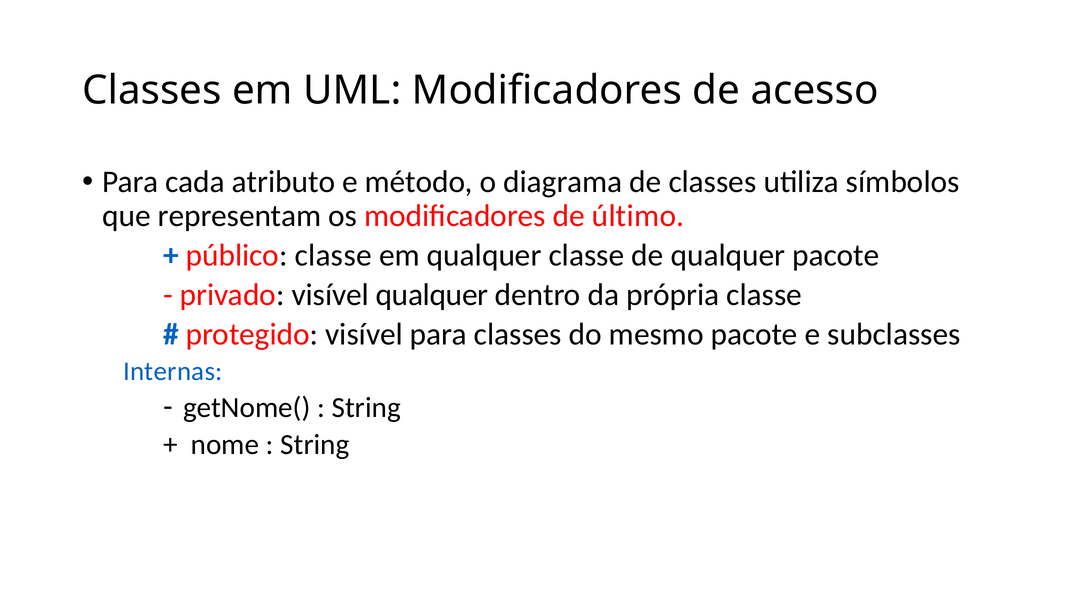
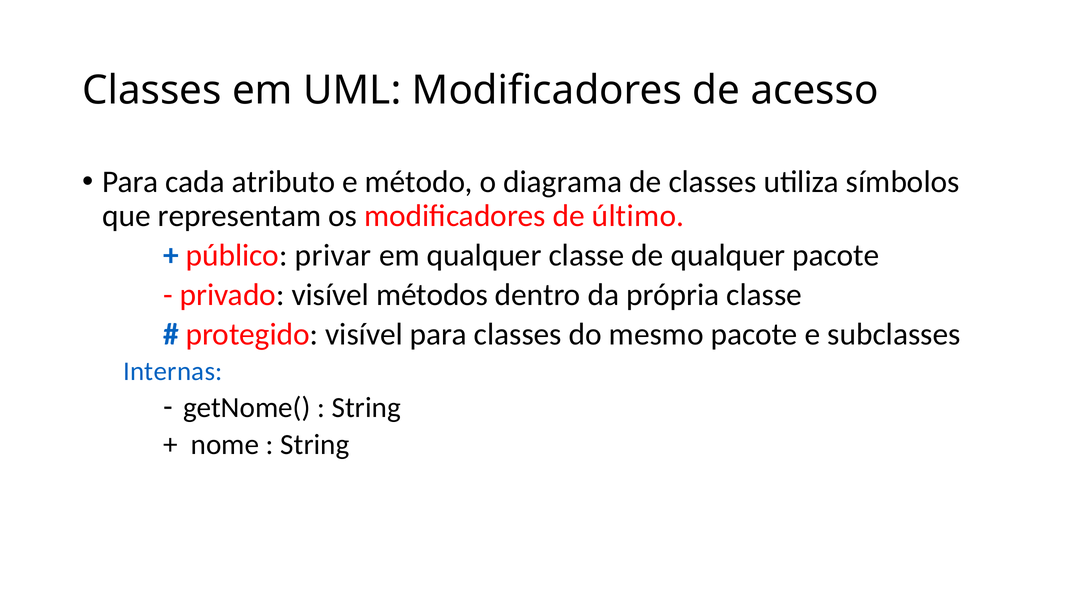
público classe: classe -> privar (333, 256)
visível qualquer: qualquer -> métodos (432, 295)
